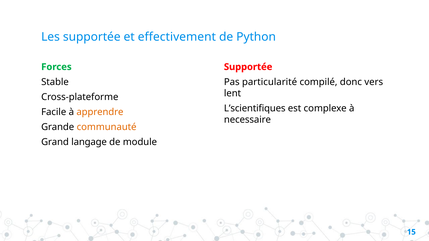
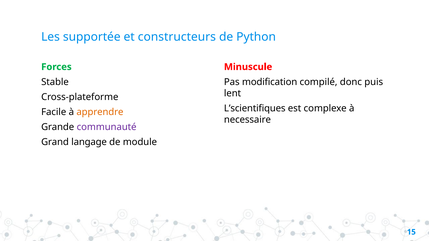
effectivement: effectivement -> constructeurs (177, 37)
Supportée: Supportée -> Minuscule (248, 67)
particularité: particularité -> modification (270, 82)
vers: vers -> puis (374, 82)
communauté colour: orange -> purple (107, 127)
